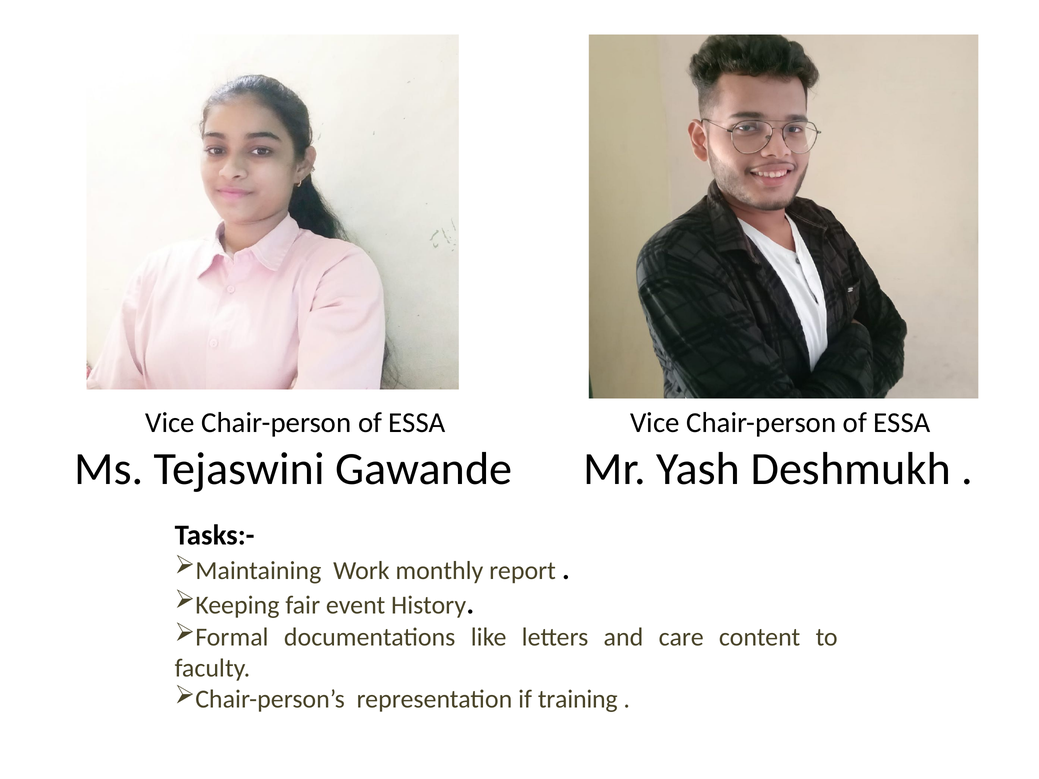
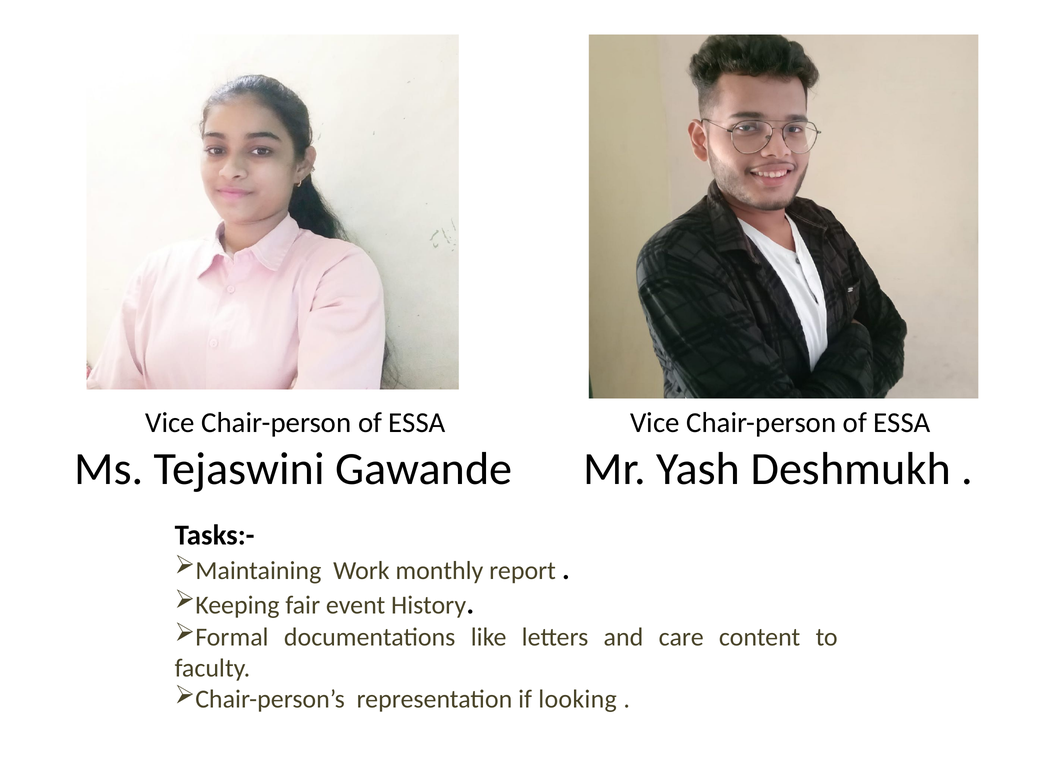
training: training -> looking (578, 700)
